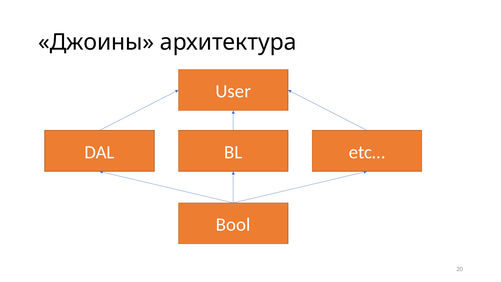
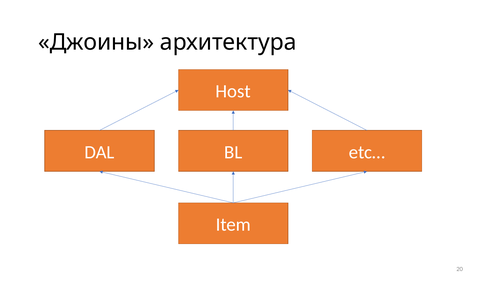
User: User -> Host (233, 91)
Bool: Bool -> Item (233, 225)
